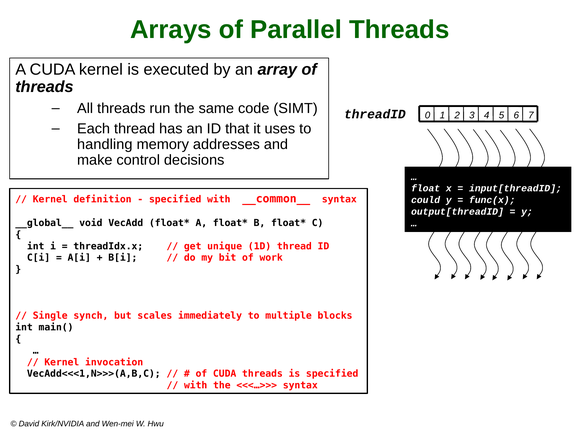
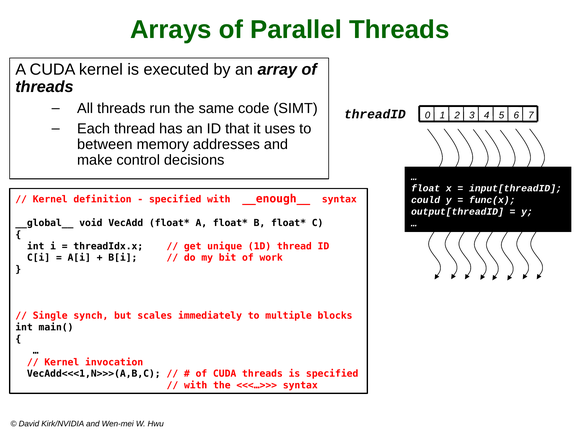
handling: handling -> between (105, 144)
__common__: __common__ -> __enough__ (276, 199)
